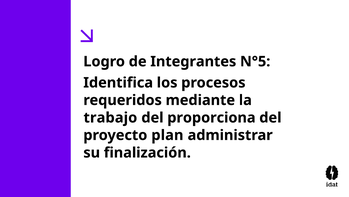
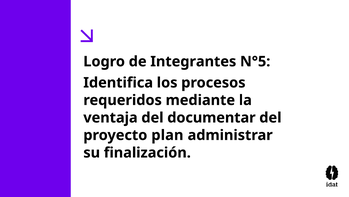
trabajo: trabajo -> ventaja (110, 117)
proporciona: proporciona -> documentar (211, 117)
